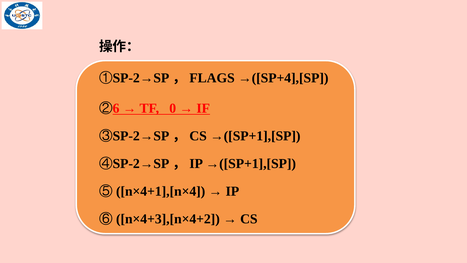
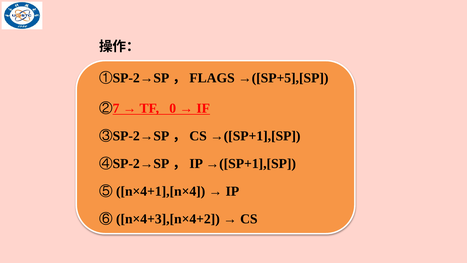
→([SP+4],[SP: →([SP+4],[SP -> →([SP+5],[SP (283, 78)
6: 6 -> 7 (116, 108)
